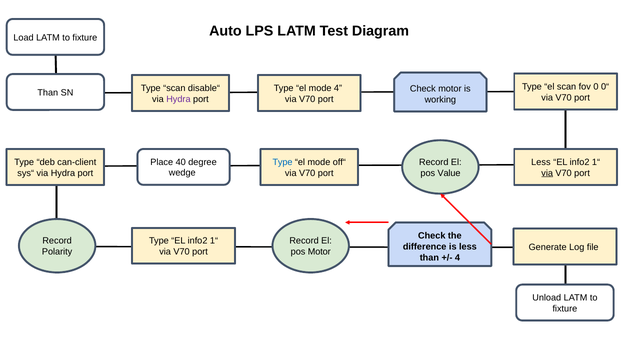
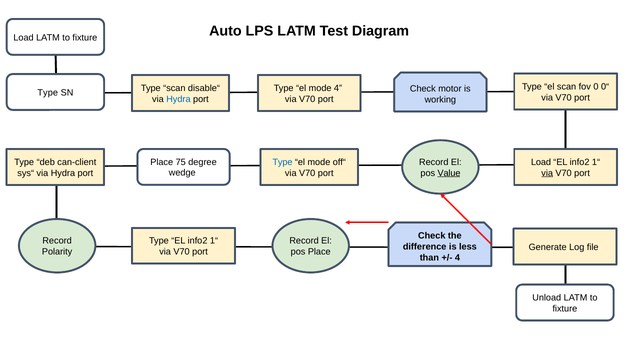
Than: Than -> Type (48, 93)
Hydra colour: purple -> blue (178, 99)
40: 40 -> 75 (181, 162)
Less: Less -> Load (541, 162)
Value underline: none -> present (449, 173)
pos Motor: Motor -> Place (319, 252)
